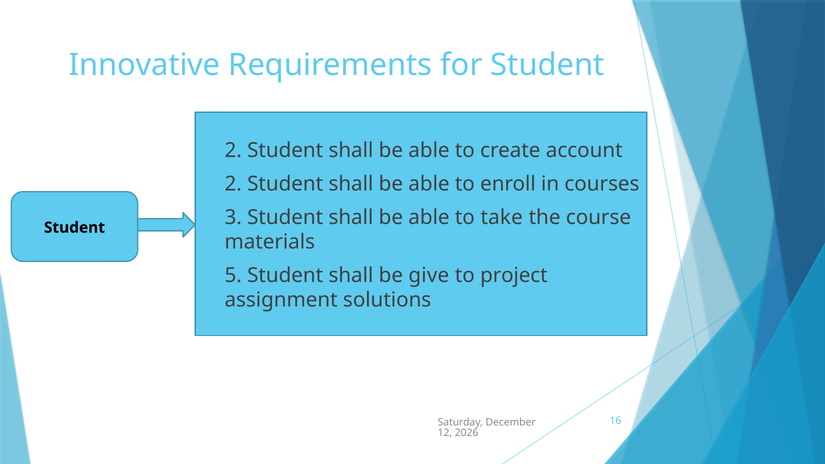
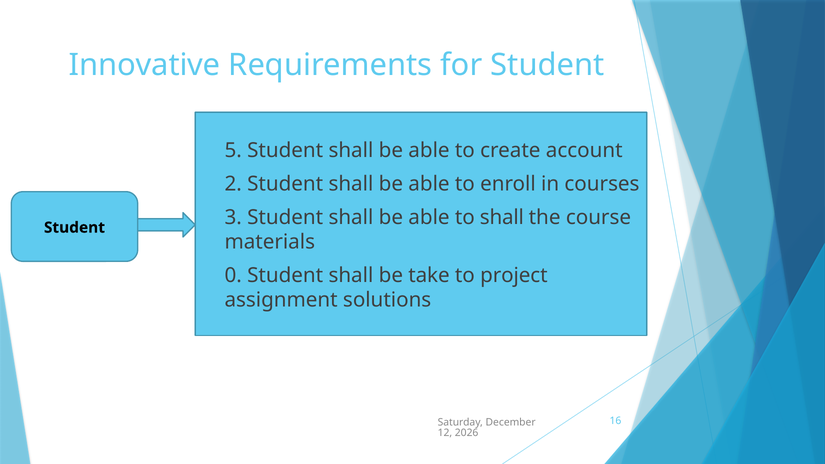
2: 2 -> 5 (233, 151)
to take: take -> shall (502, 217)
5: 5 -> 0 (233, 275)
give: give -> take (429, 275)
